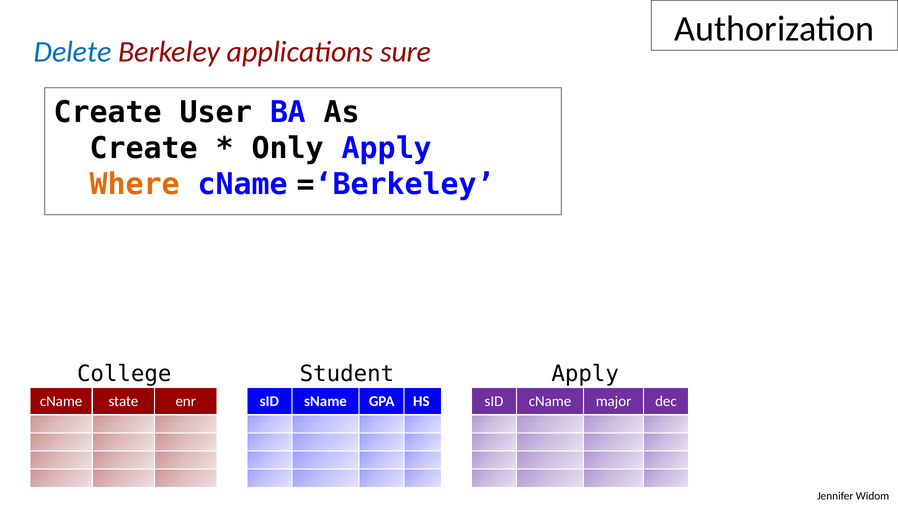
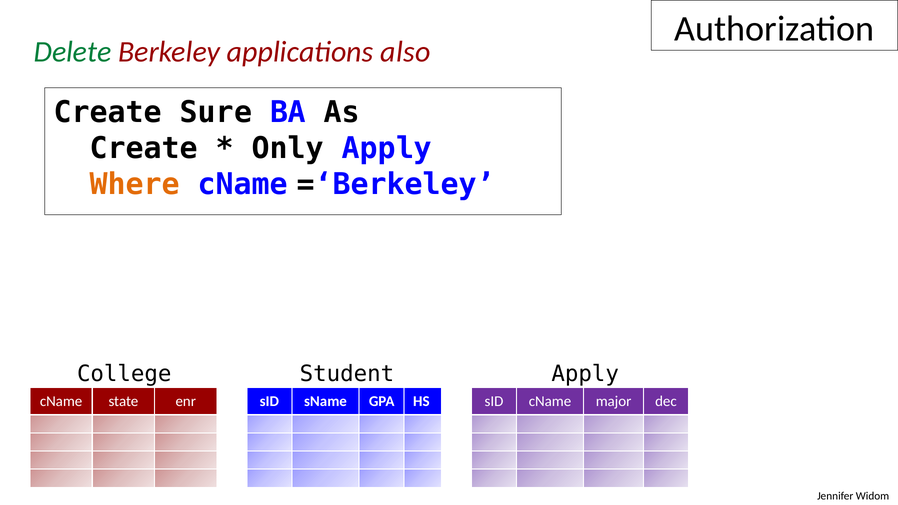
Delete colour: blue -> green (73, 52)
sure: sure -> also (405, 52)
User: User -> Sure (216, 112)
